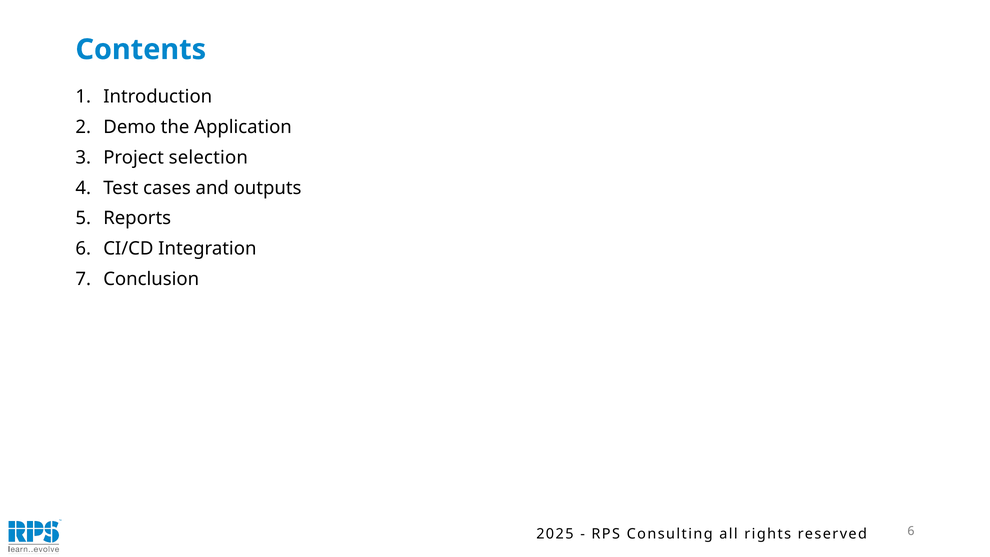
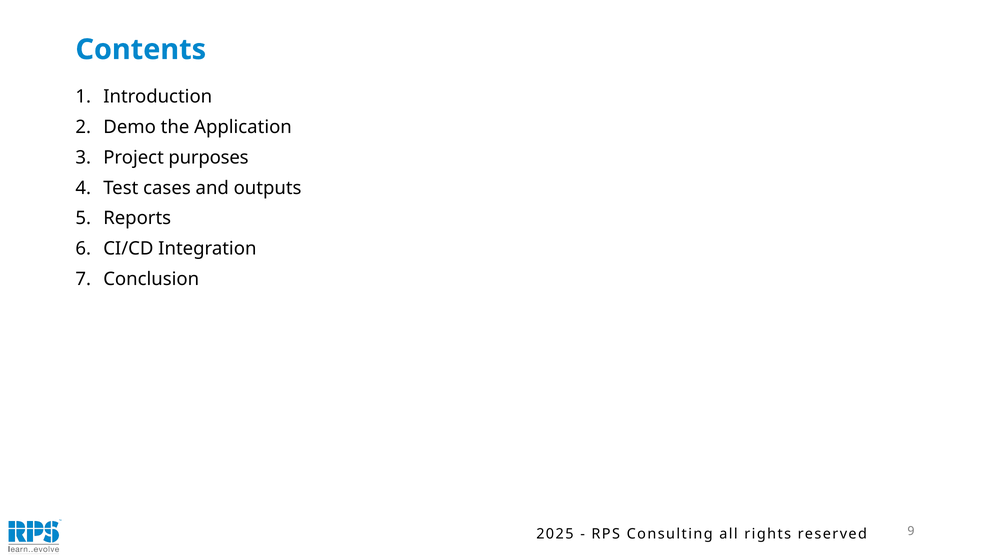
selection: selection -> purposes (209, 158)
6: 6 -> 9 (911, 531)
